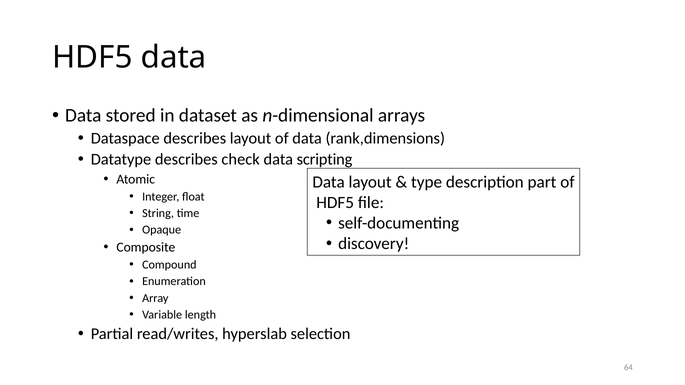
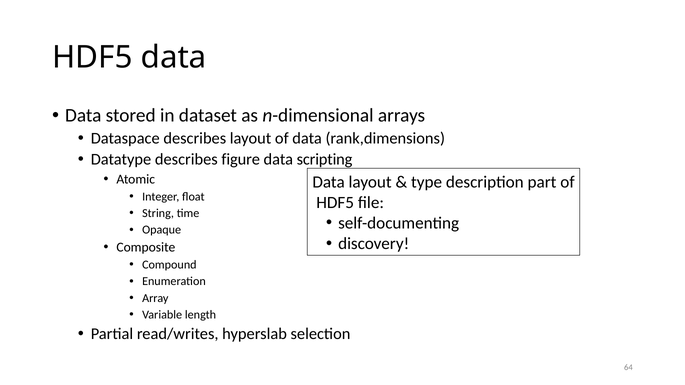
check: check -> figure (241, 160)
